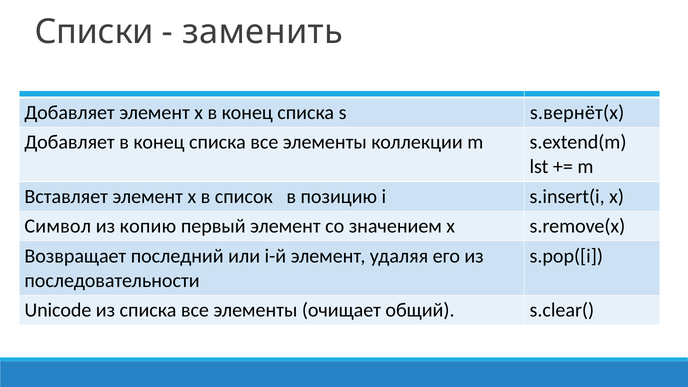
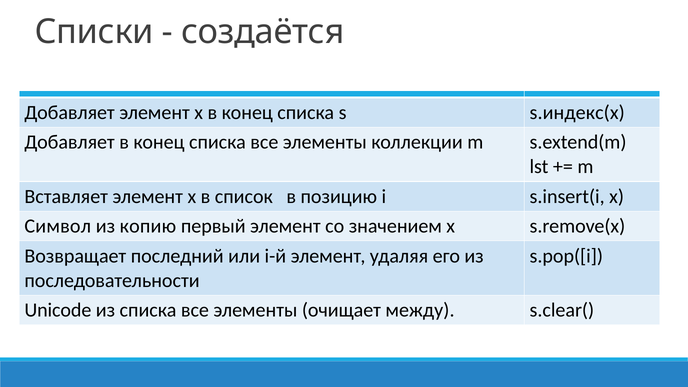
заменить: заменить -> создаётся (263, 32)
s.вернёт(x: s.вернёт(x -> s.индекс(x (577, 113)
общий: общий -> между (420, 310)
